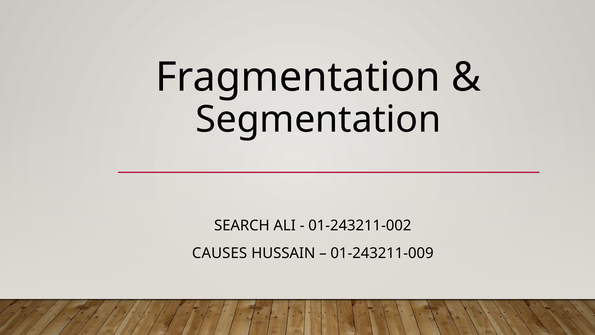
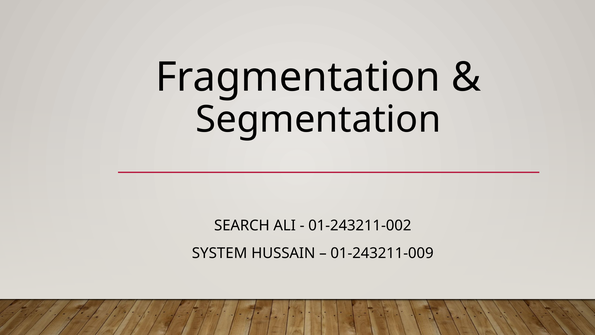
CAUSES: CAUSES -> SYSTEM (220, 253)
